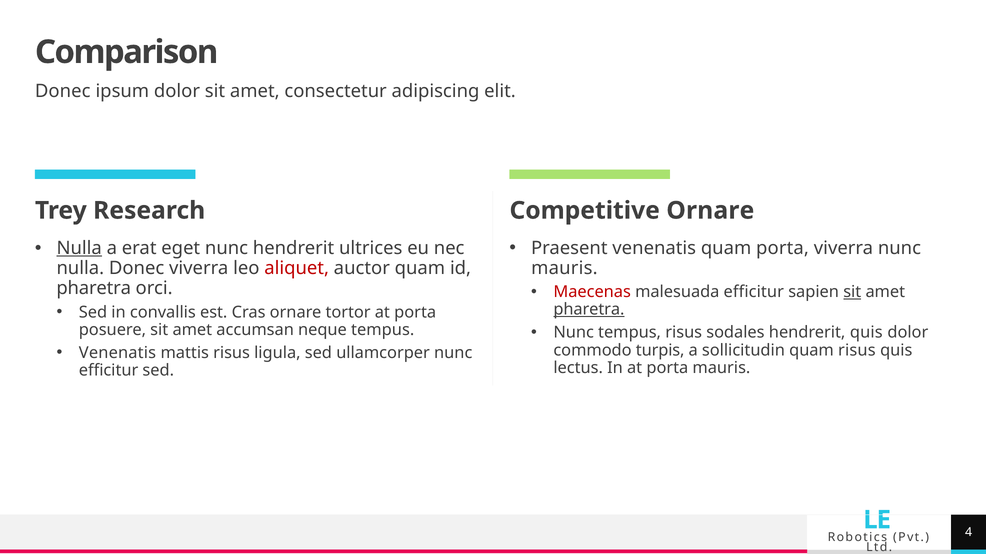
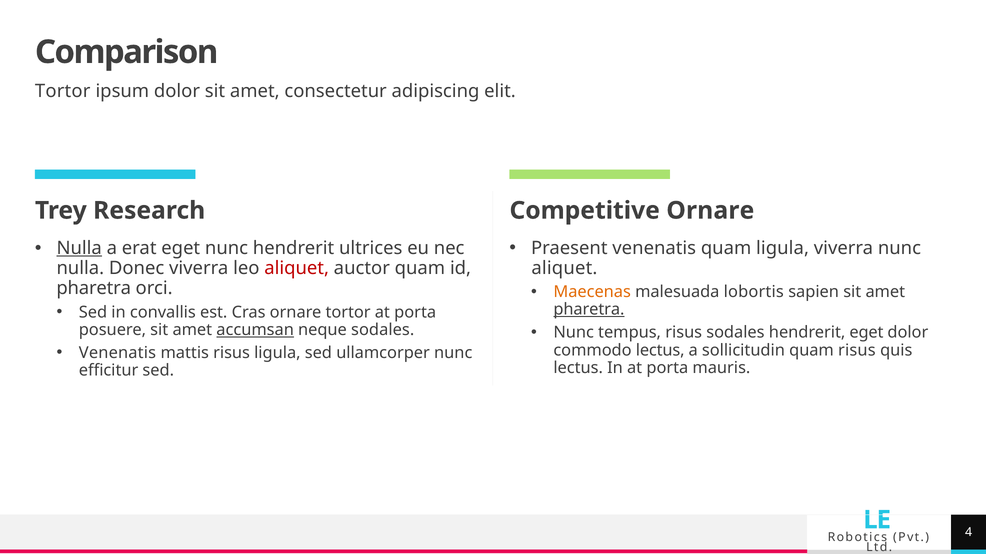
Donec: Donec -> Tortor (63, 91)
quam porta: porta -> ligula (783, 248)
mauris: mauris -> aliquet (564, 268)
Maecenas colour: red -> orange (592, 292)
malesuada efficitur: efficitur -> lobortis (754, 292)
sit underline: present -> none (852, 292)
hendrerit quis: quis -> eget (866, 333)
accumsan underline: none -> present (255, 330)
neque tempus: tempus -> sodales (383, 330)
commodo turpis: turpis -> lectus (660, 350)
